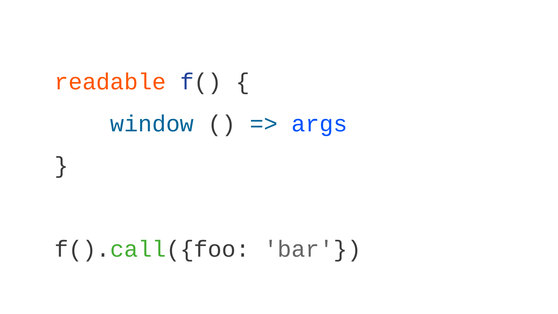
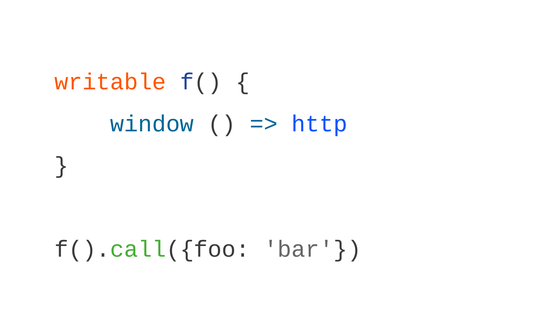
readable: readable -> writable (110, 82)
args: args -> http (320, 124)
